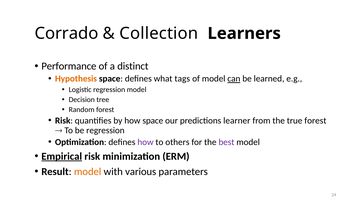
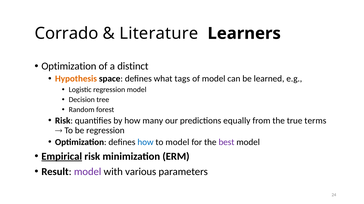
Collection: Collection -> Literature (159, 34)
Performance: Performance -> Optimization (69, 66)
can underline: present -> none (234, 79)
how space: space -> many (153, 121)
learner: learner -> equally (237, 121)
true forest: forest -> terms (315, 121)
how colour: purple -> blue (145, 143)
to others: others -> model (177, 143)
model colour: orange -> purple (88, 172)
